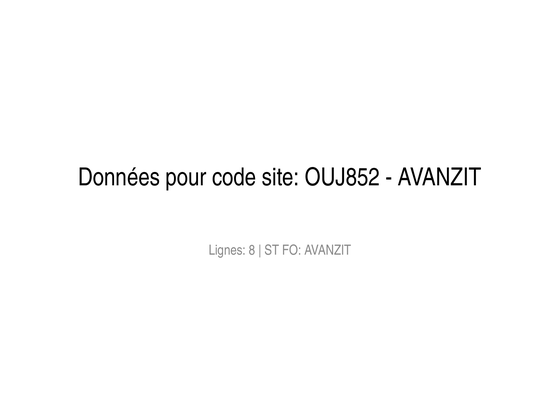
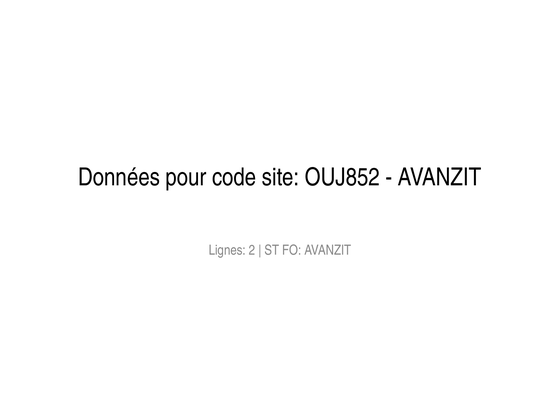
8: 8 -> 2 (252, 250)
